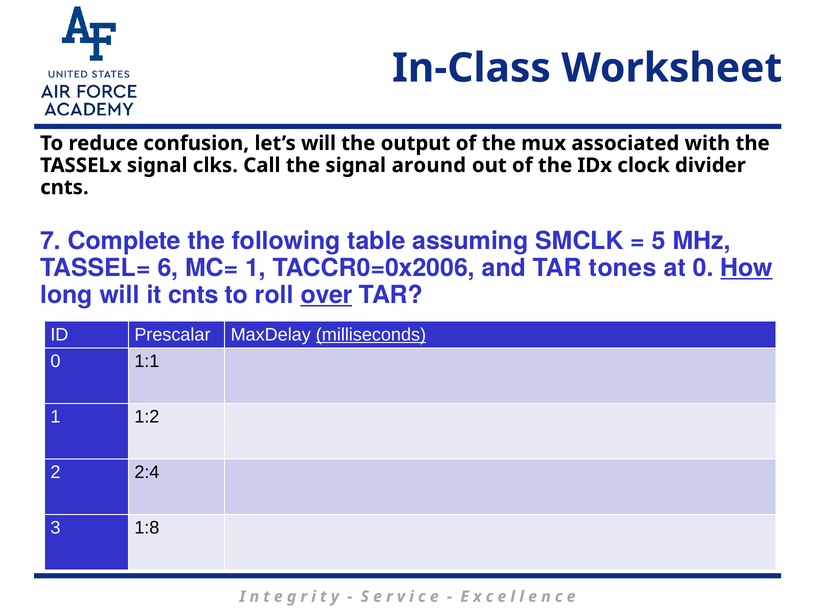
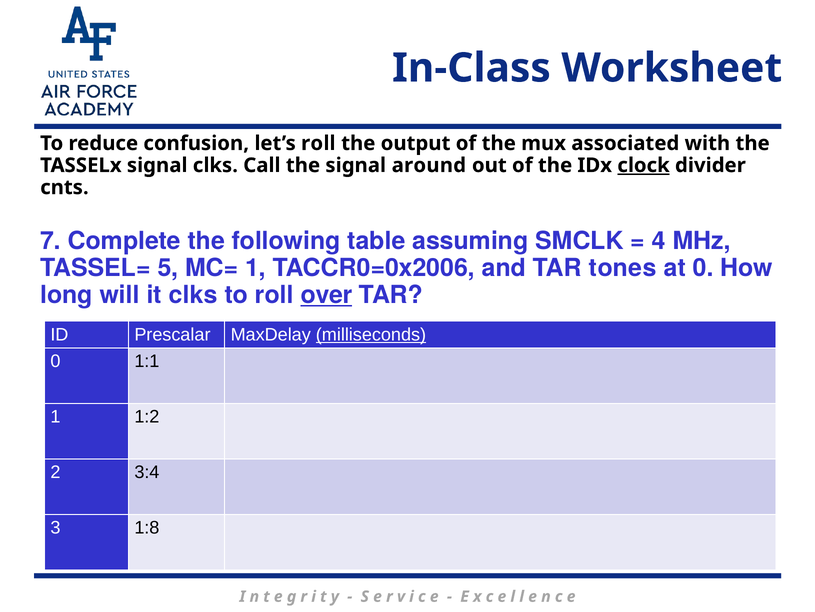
let’s will: will -> roll (318, 143)
clock underline: none -> present (644, 165)
5: 5 -> 4 (659, 241)
6: 6 -> 5 (168, 268)
How underline: present -> none (747, 268)
it cnts: cnts -> clks (193, 294)
2:4: 2:4 -> 3:4 (147, 472)
